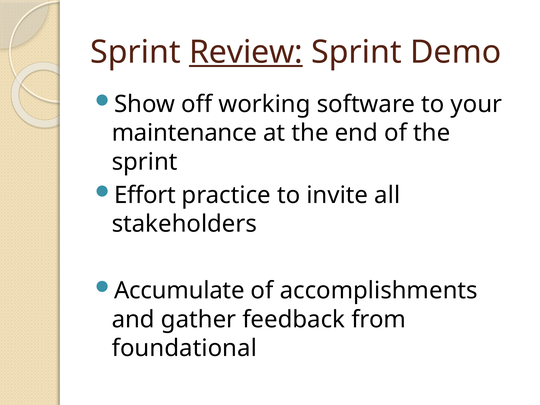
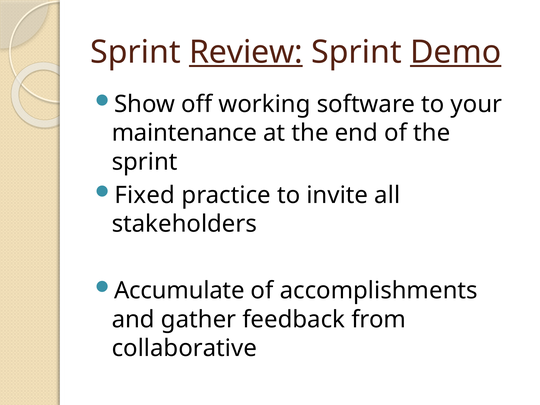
Demo underline: none -> present (456, 52)
Effort: Effort -> Fixed (145, 195)
foundational: foundational -> collaborative (184, 348)
